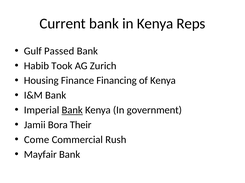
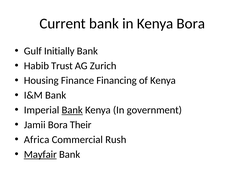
Kenya Reps: Reps -> Bora (191, 24)
Passed: Passed -> Initially (59, 51)
Took: Took -> Trust (62, 66)
Come: Come -> Africa (37, 140)
Mayfair underline: none -> present (40, 155)
